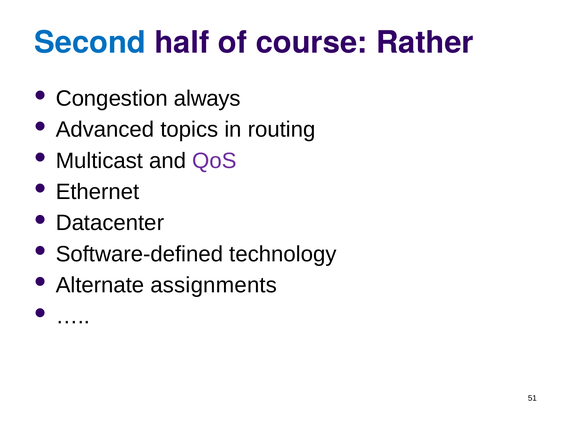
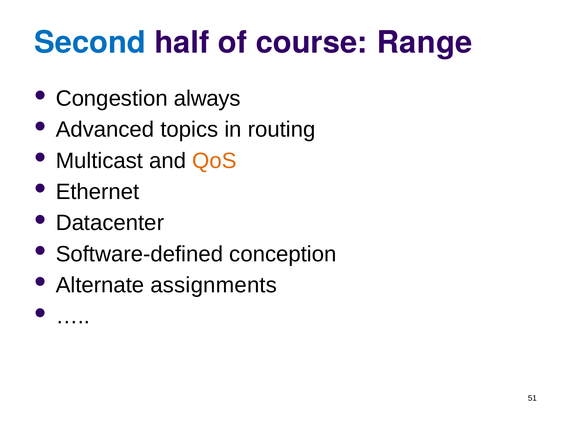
Rather: Rather -> Range (425, 43)
QoS colour: purple -> orange (214, 161)
technology: technology -> conception (283, 254)
